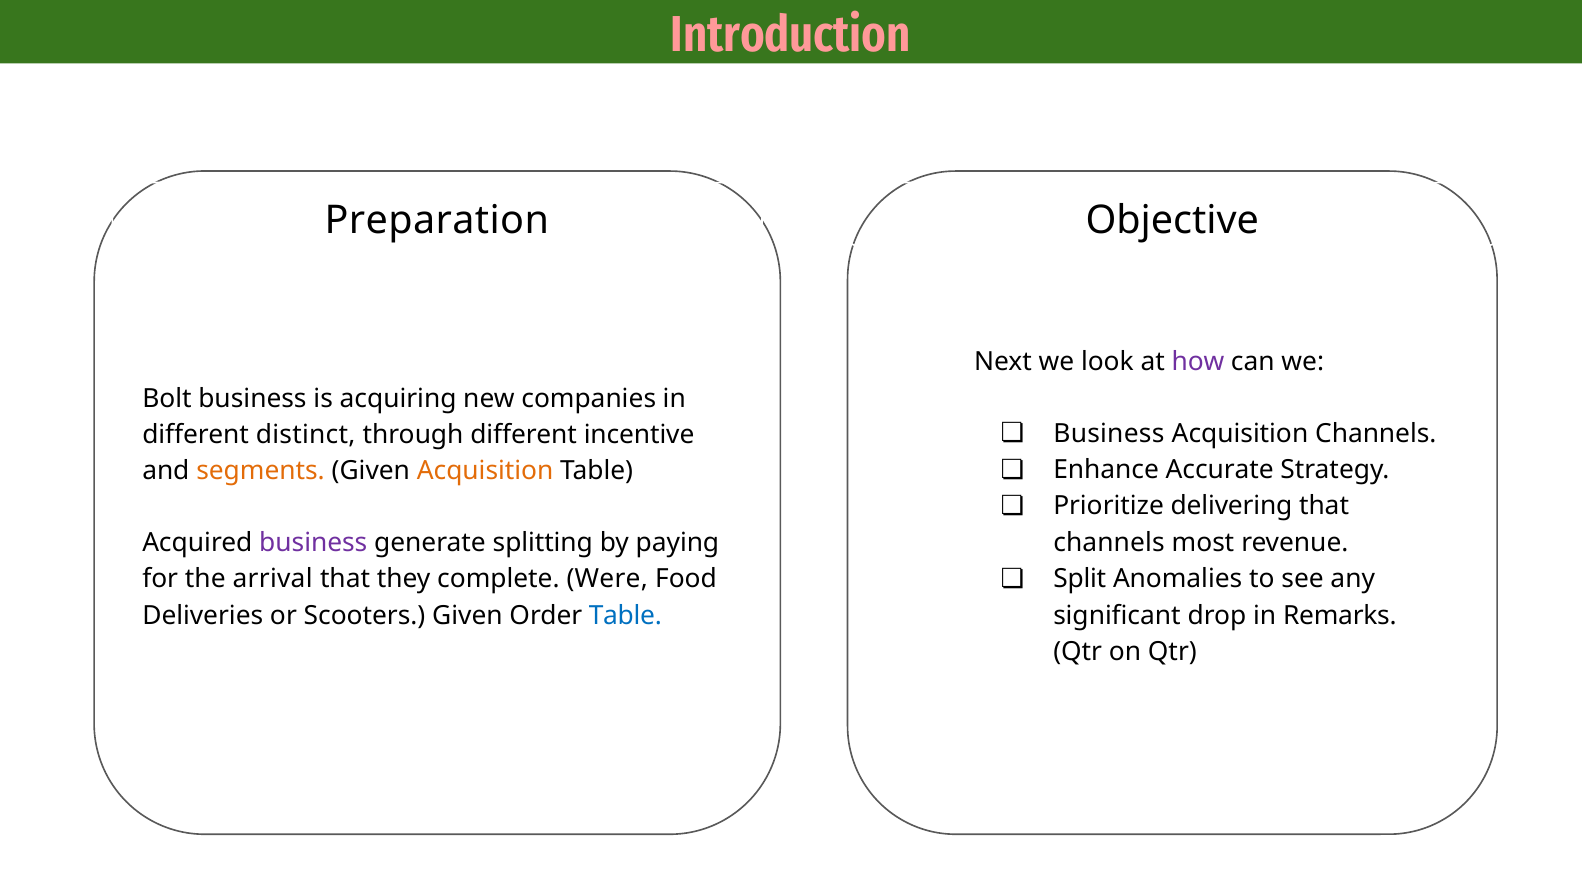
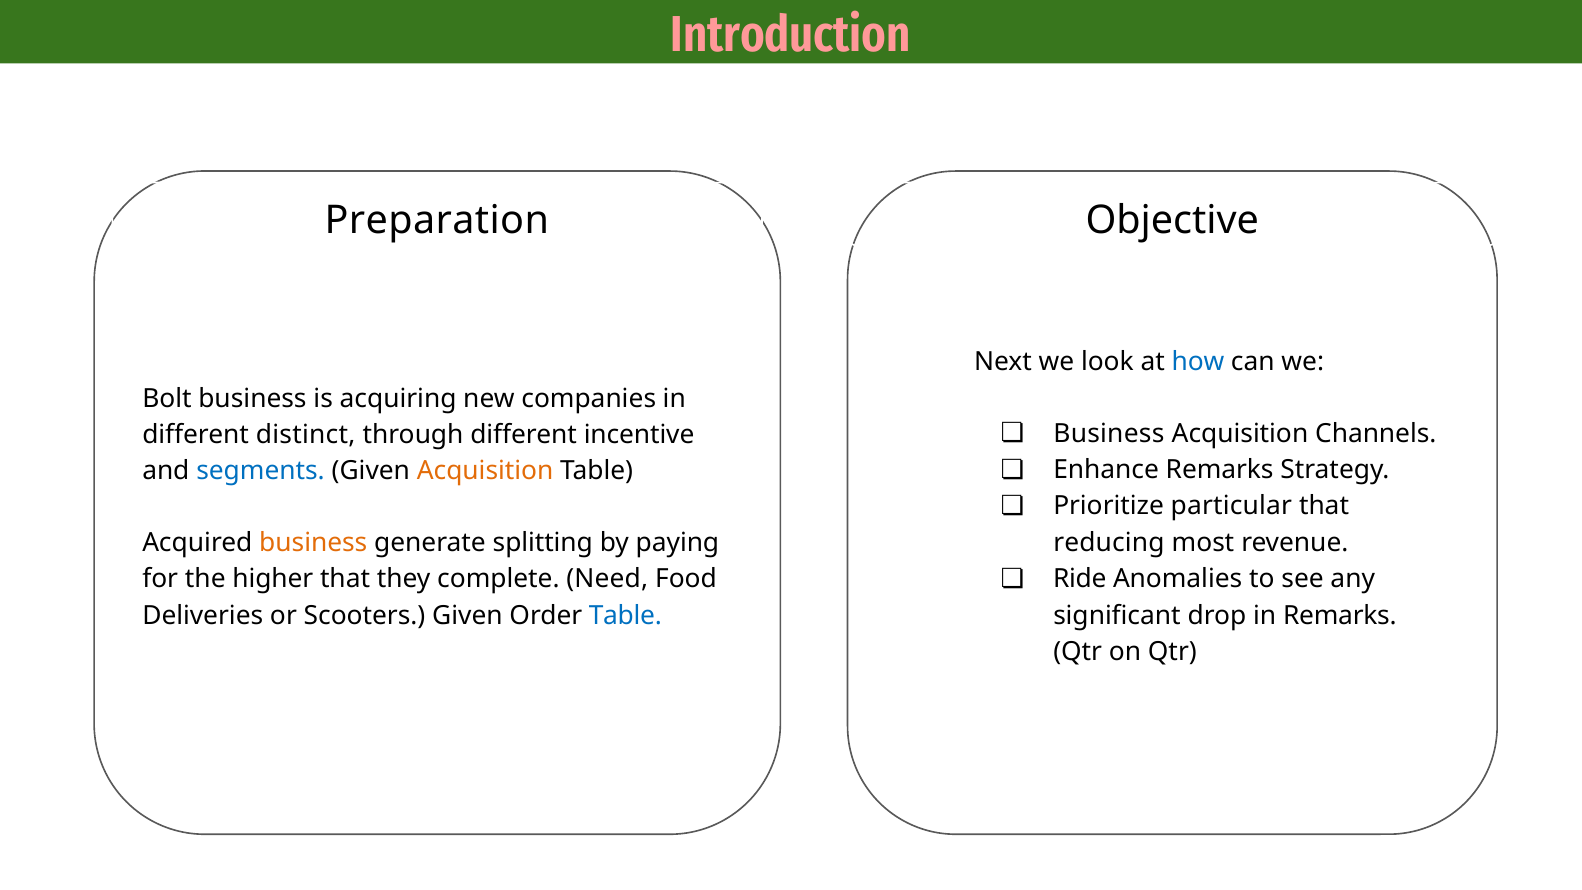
how colour: purple -> blue (1198, 362)
Enhance Accurate: Accurate -> Remarks (1220, 470)
segments colour: orange -> blue (261, 471)
delivering: delivering -> particular (1231, 506)
business colour: purple -> orange (313, 543)
channels: channels -> reducing (1109, 543)
Split: Split -> Ride (1080, 579)
arrival: arrival -> higher (273, 579)
Were: Were -> Need (607, 579)
